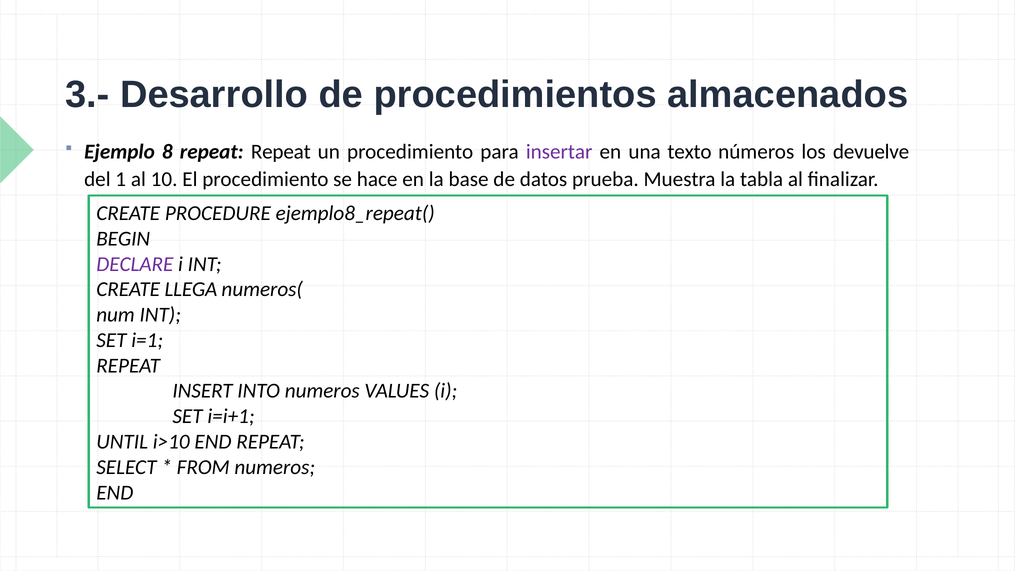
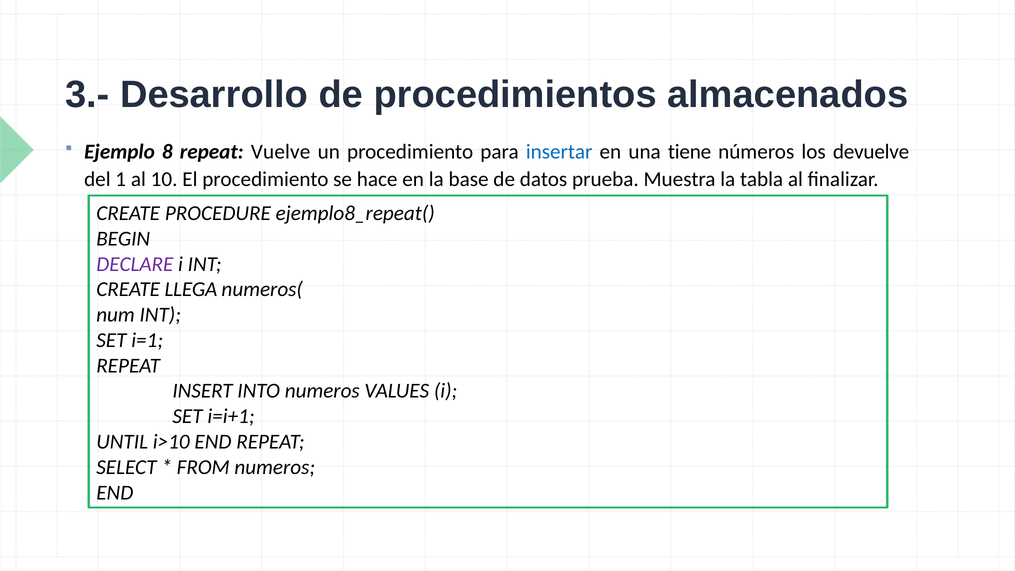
repeat Repeat: Repeat -> Vuelve (281, 152)
insertar colour: purple -> blue (559, 152)
texto: texto -> tiene (690, 152)
